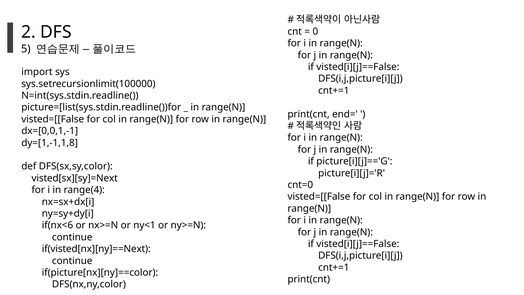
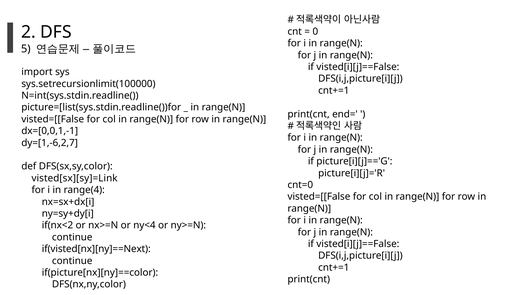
dy=[1,-1,1,8: dy=[1,-1,1,8 -> dy=[1,-6,2,7 (50, 143)
visted[sx][sy]=Next: visted[sx][sy]=Next -> visted[sx][sy]=Link (75, 178)
if(nx<6: if(nx<6 -> if(nx<2 (57, 225)
ny<1: ny<1 -> ny<4 (144, 225)
